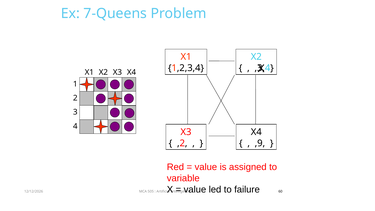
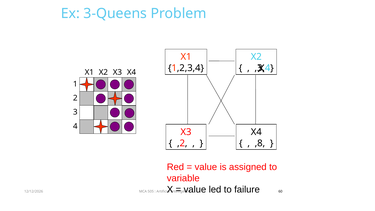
7-Queens: 7-Queens -> 3-Queens (115, 14)
,9: ,9 -> ,8 (260, 143)
